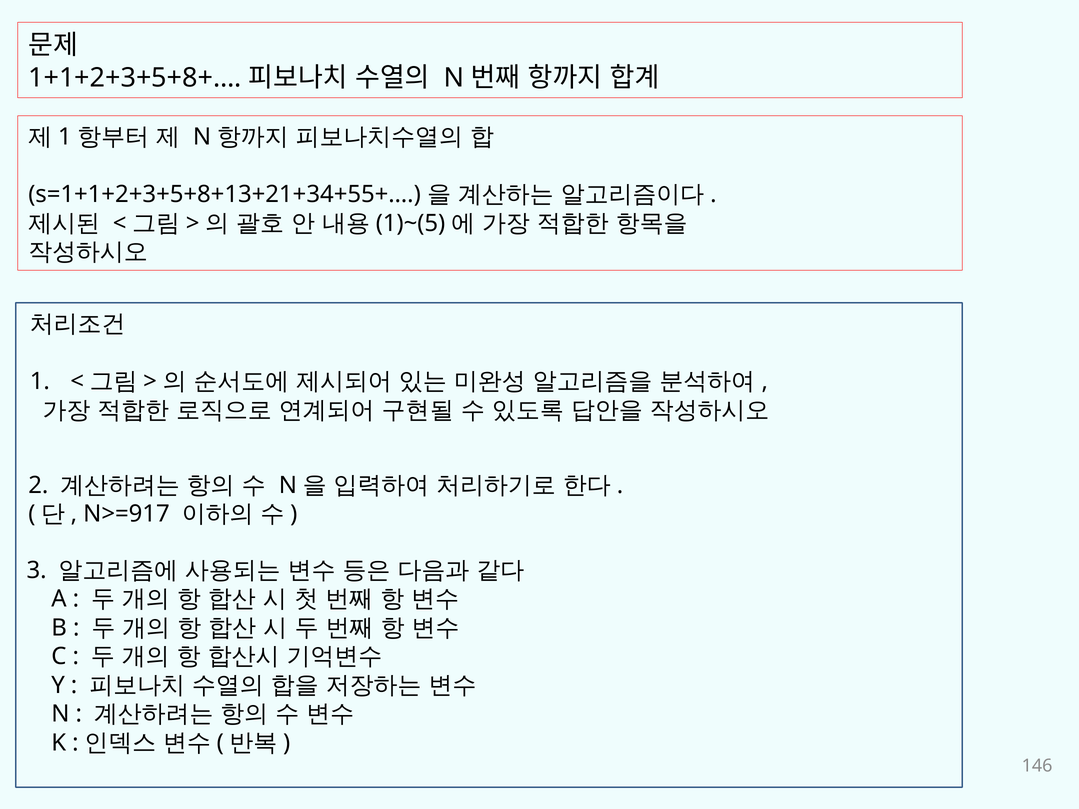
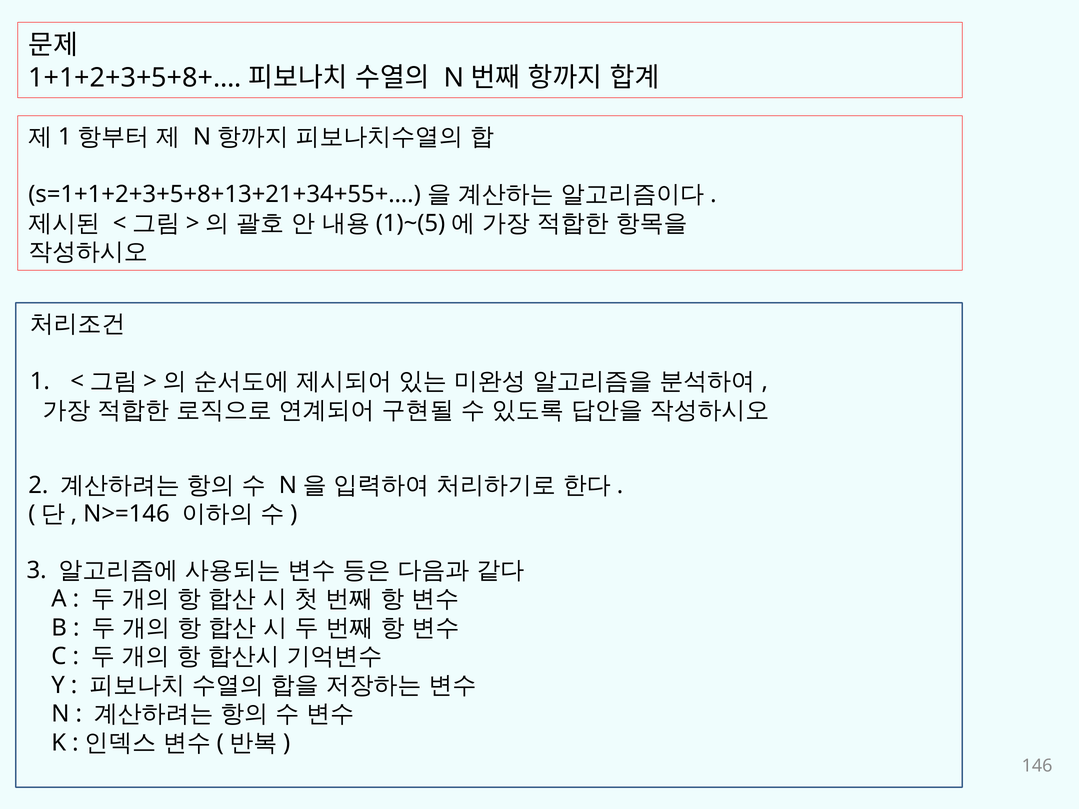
N>=917: N>=917 -> N>=146 (126, 514)
